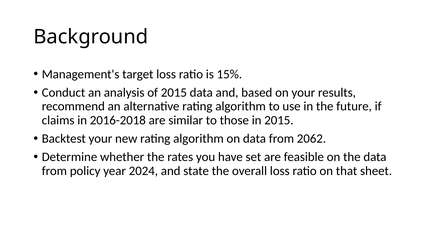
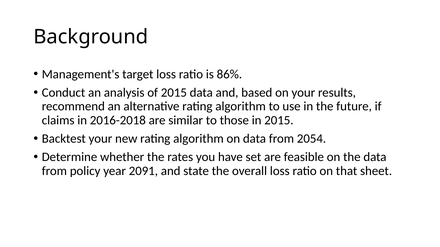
15%: 15% -> 86% (229, 74)
2062: 2062 -> 2054 (312, 139)
2024: 2024 -> 2091 (143, 171)
